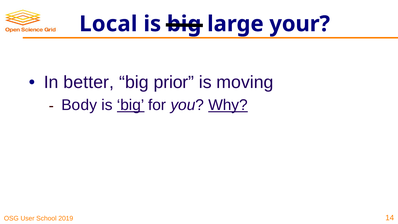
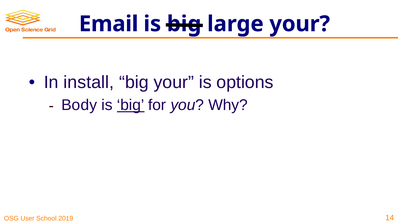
Local: Local -> Email (109, 24)
better: better -> install (89, 82)
big prior: prior -> your (174, 82)
moving: moving -> options (245, 82)
Why underline: present -> none (228, 105)
